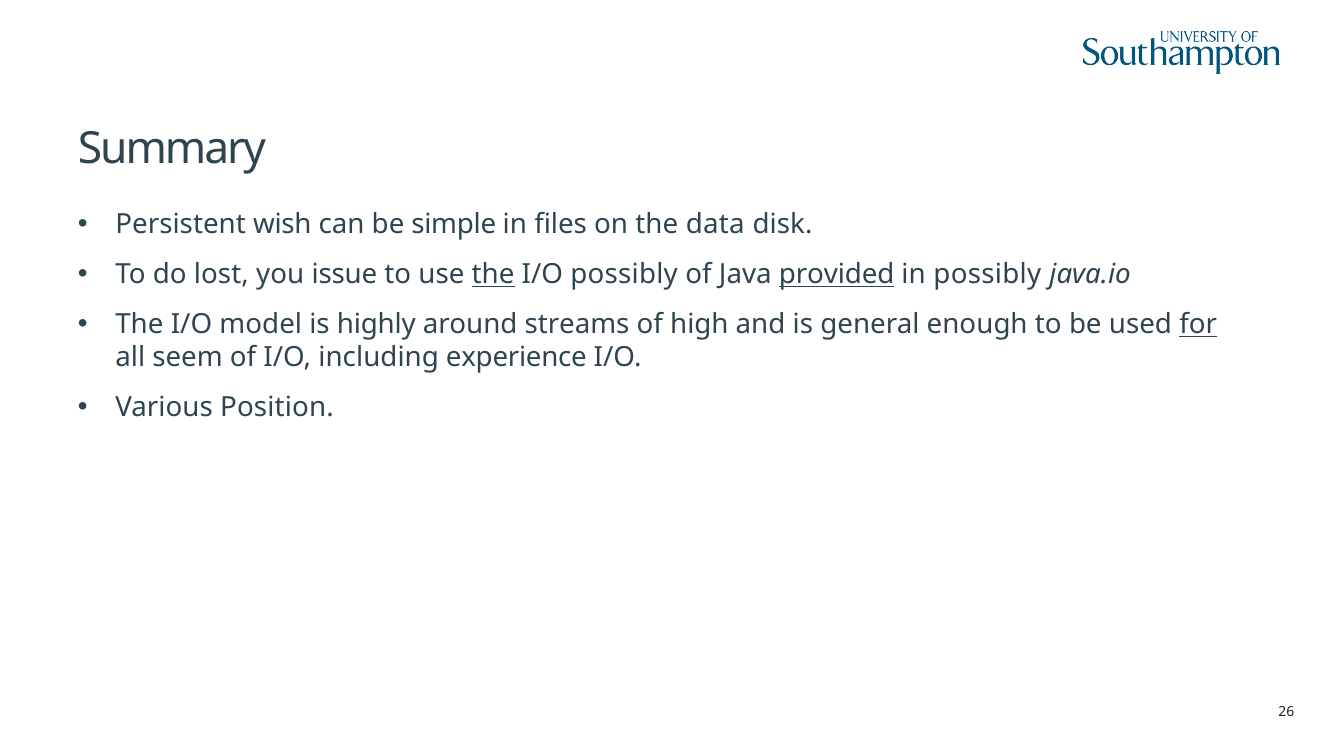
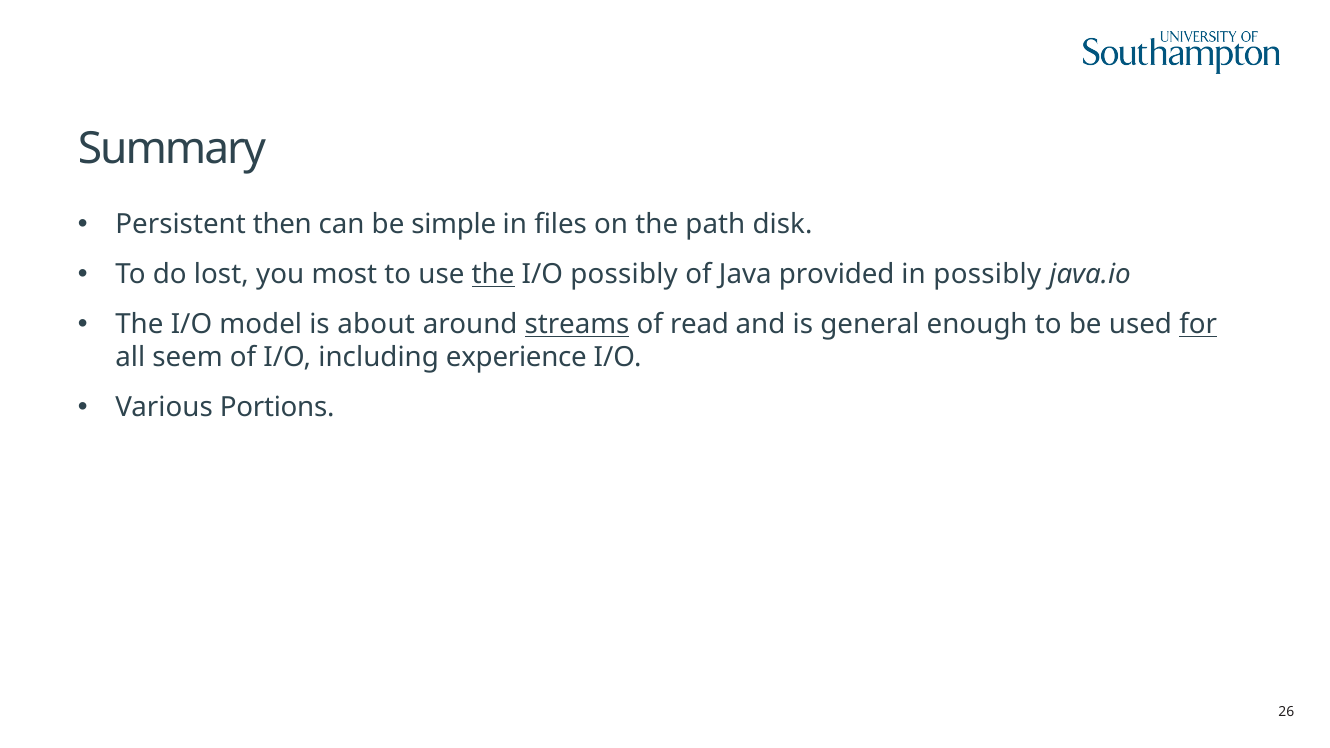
wish: wish -> then (282, 225)
data: data -> path (715, 225)
issue: issue -> most (344, 275)
provided underline: present -> none (837, 275)
highly: highly -> about (376, 325)
streams underline: none -> present (577, 325)
high: high -> read (699, 325)
Position: Position -> Portions (277, 408)
